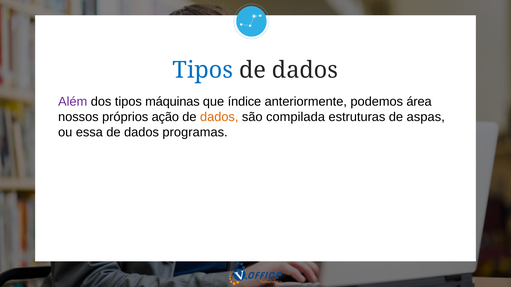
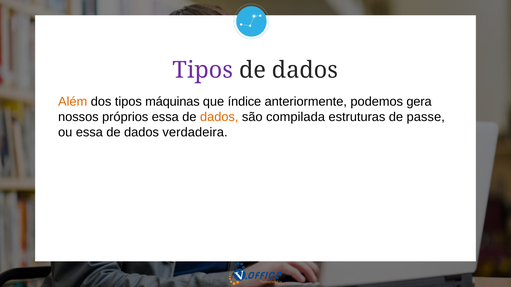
Tipos colour: blue -> purple (203, 70)
Além colour: purple -> orange (73, 102)
área: área -> gera (419, 102)
próprios ação: ação -> essa (165, 117)
aspas: aspas -> passe (426, 117)
programas: programas -> verdadeira (195, 133)
